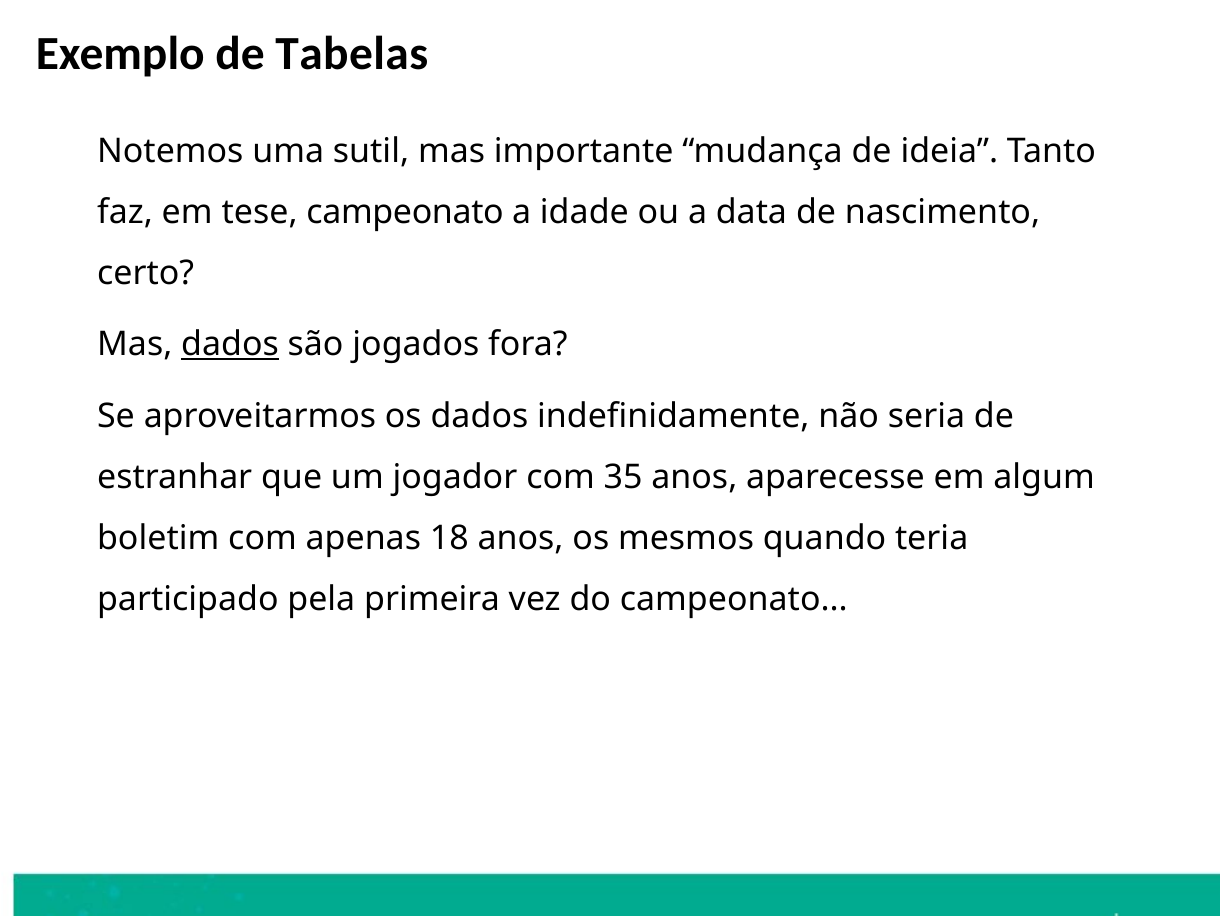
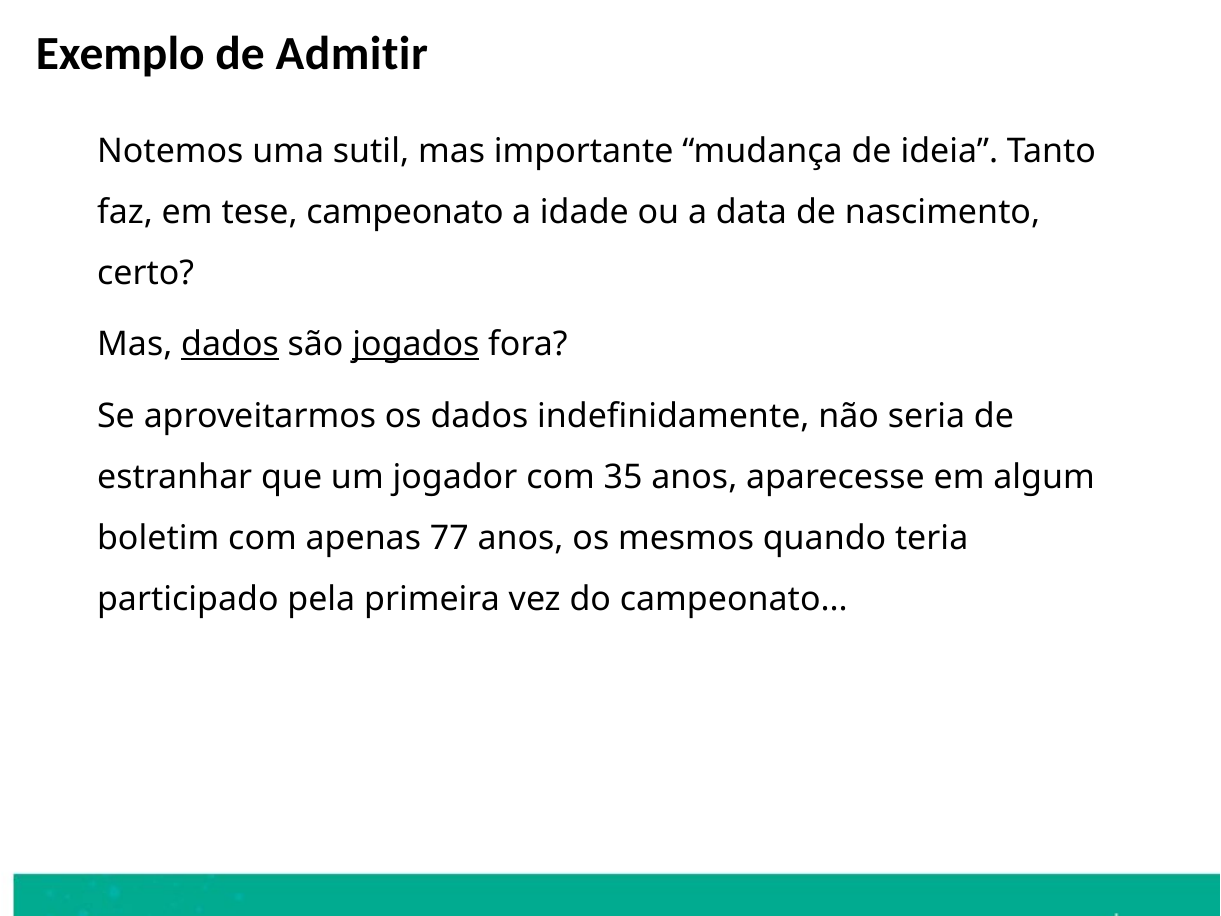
Tabelas: Tabelas -> Admitir (352, 53)
jogados underline: none -> present (416, 345)
18: 18 -> 77 (449, 538)
